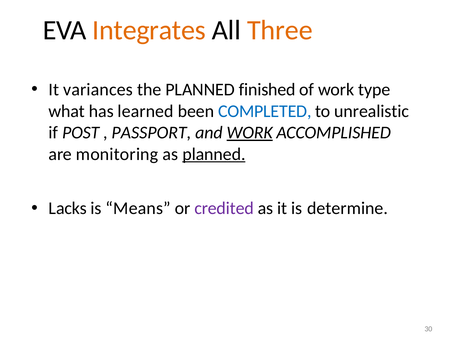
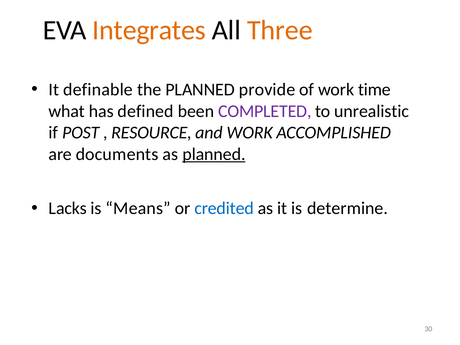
variances: variances -> definable (98, 90)
finished: finished -> provide (267, 90)
type: type -> time (374, 90)
learned: learned -> defined (146, 111)
COMPLETED colour: blue -> purple (265, 111)
PASSPORT: PASSPORT -> RESOURCE (151, 133)
WORK underline: present -> none (250, 133)
monitoring: monitoring -> documents (117, 154)
credited colour: purple -> blue (224, 208)
